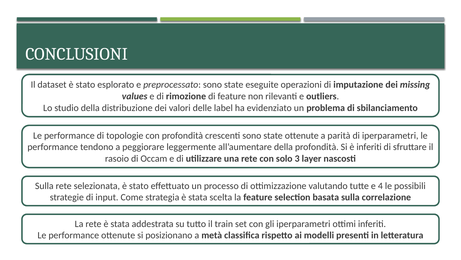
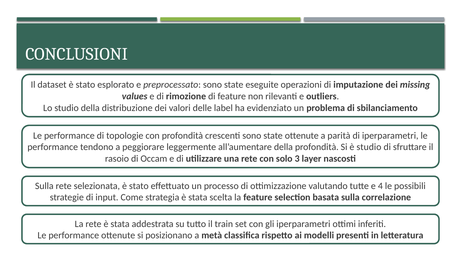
è inferiti: inferiti -> studio (369, 147)
